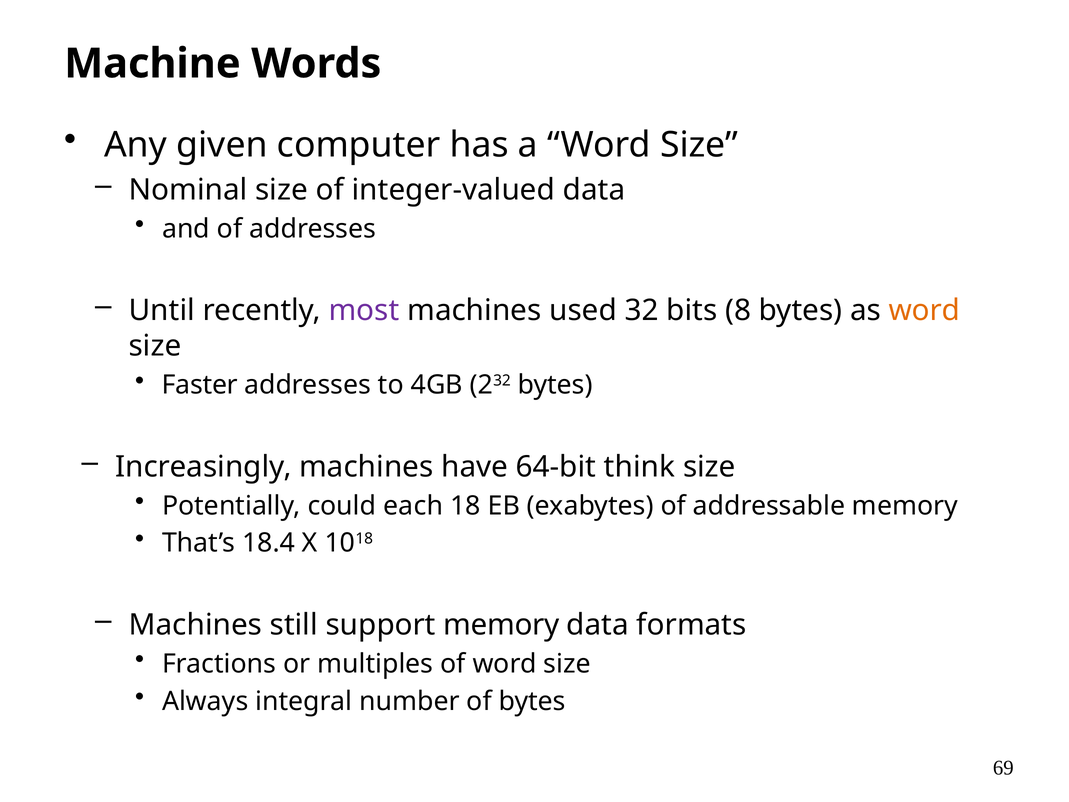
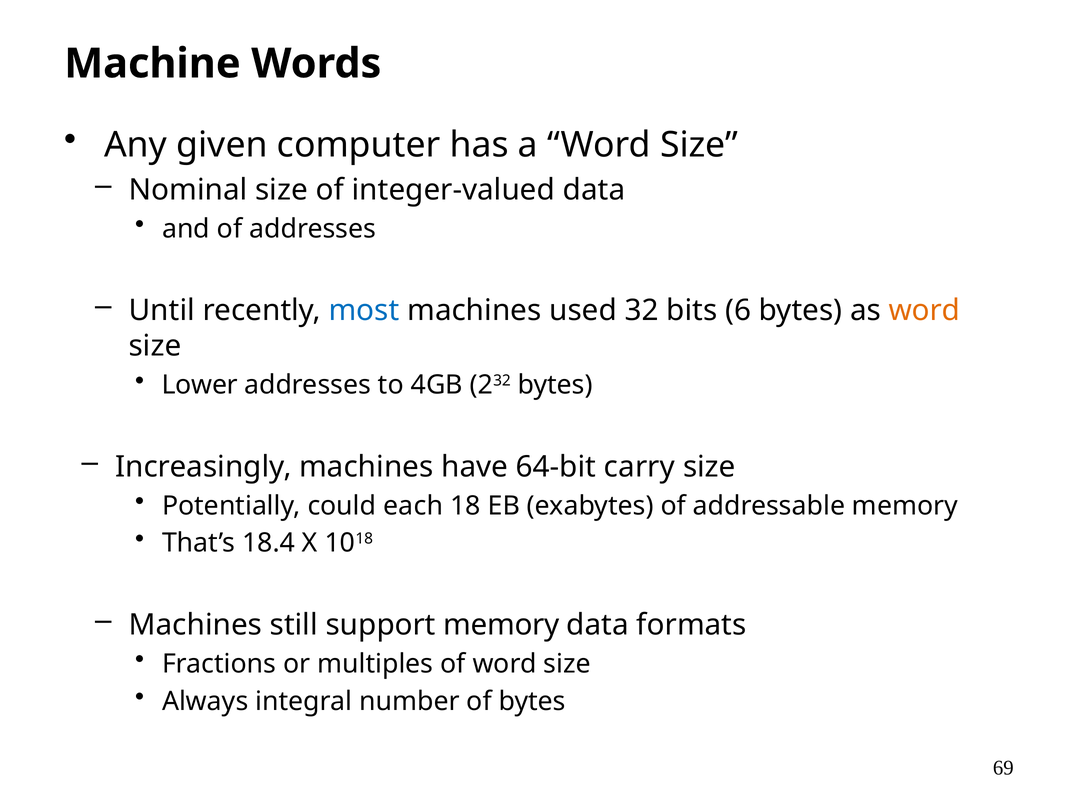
most colour: purple -> blue (364, 310)
8: 8 -> 6 (738, 310)
Faster: Faster -> Lower (200, 385)
think: think -> carry (639, 467)
